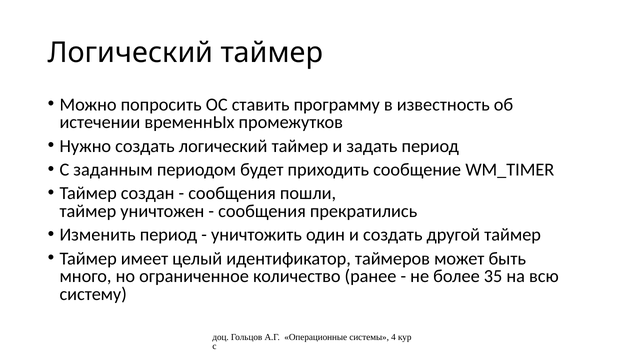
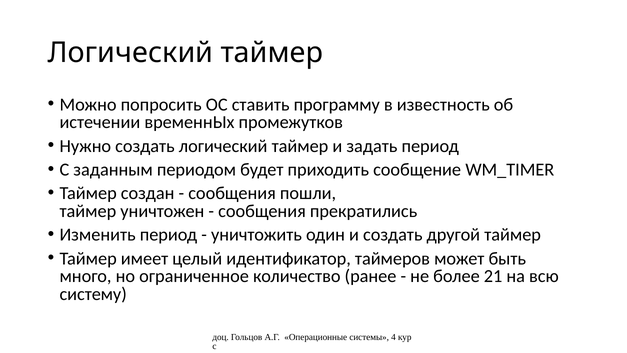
35: 35 -> 21 (493, 276)
